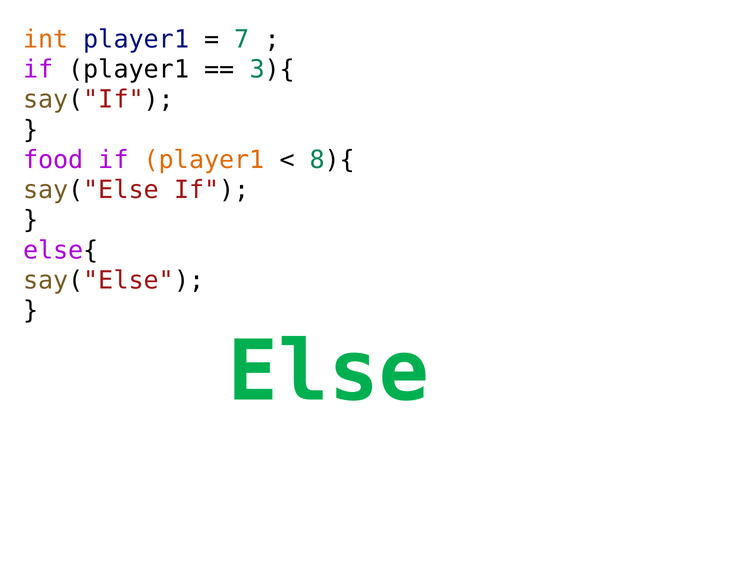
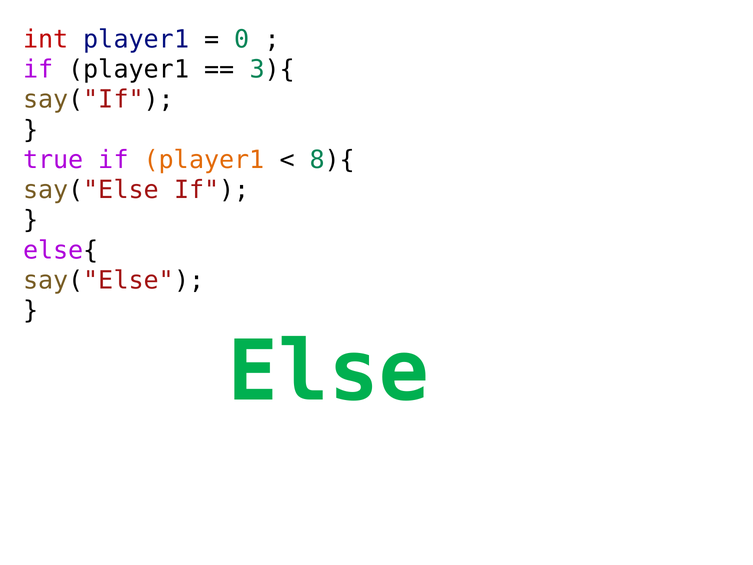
int colour: orange -> red (46, 39)
7: 7 -> 0 (242, 39)
food: food -> true (53, 160)
